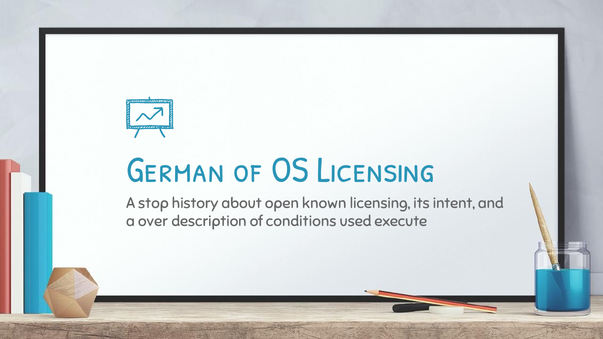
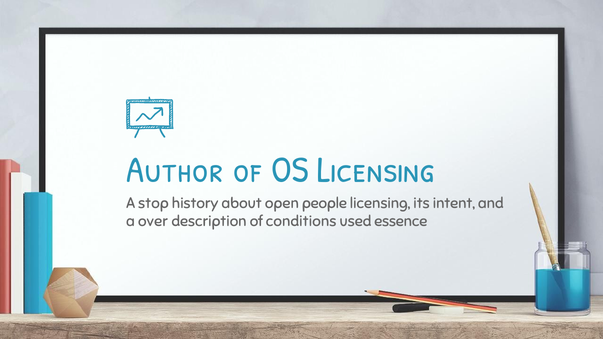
German: German -> Author (175, 170)
known: known -> people (324, 203)
execute: execute -> essence (401, 222)
